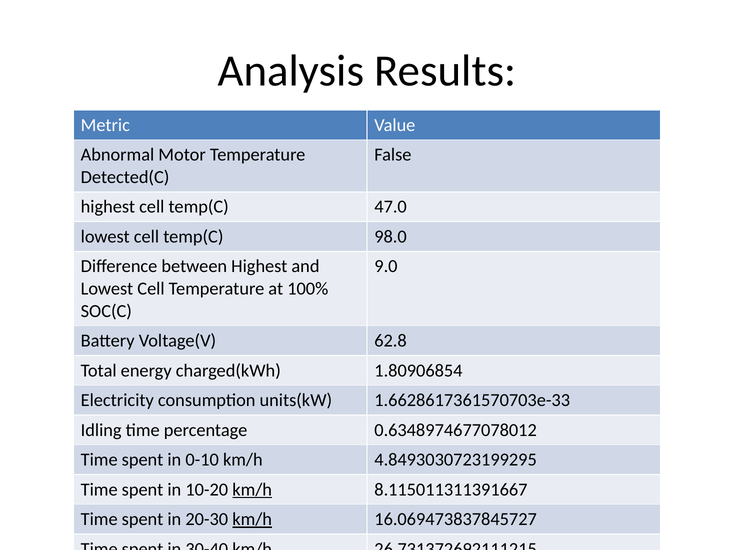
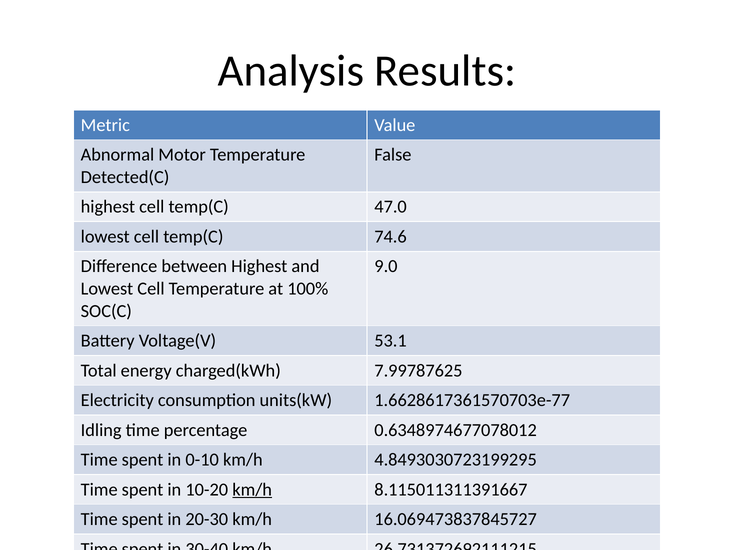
98.0: 98.0 -> 74.6 (391, 237)
62.8: 62.8 -> 53.1 (391, 341)
1.80906854: 1.80906854 -> 7.99787625 (418, 371)
1.6628617361570703e-33: 1.6628617361570703e-33 -> 1.6628617361570703e-77 (472, 401)
km/h underline: present -> none (252, 520)
